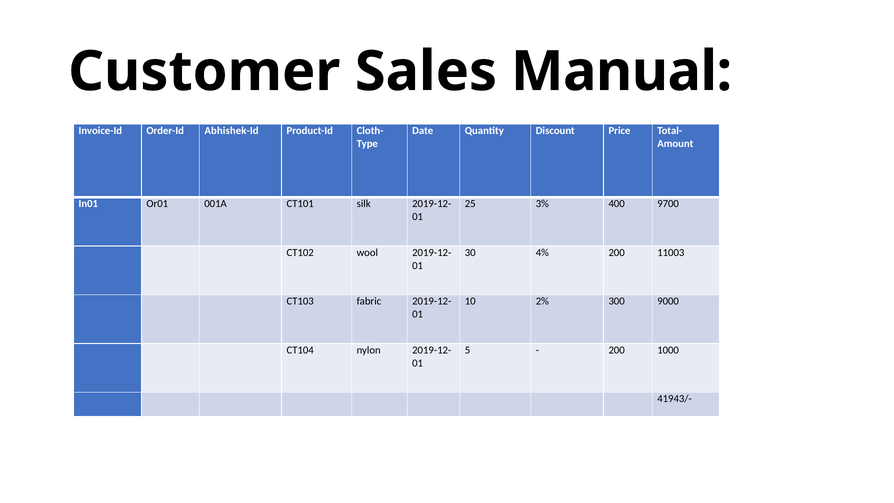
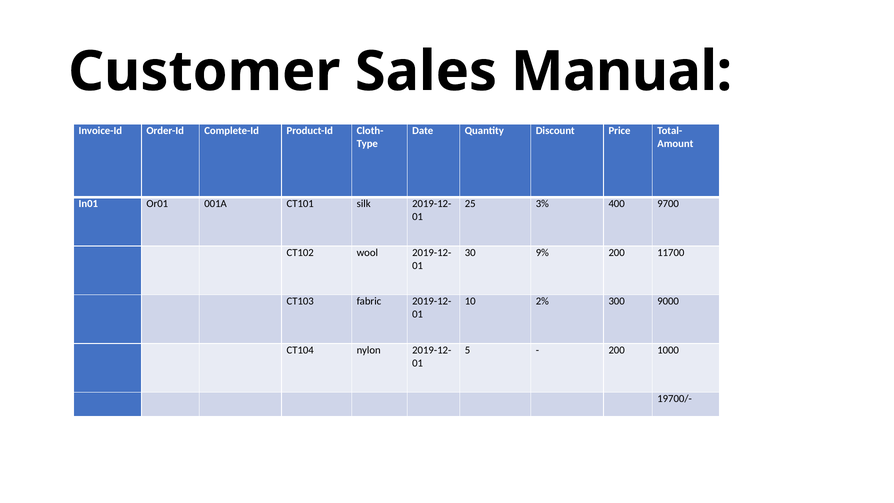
Abhishek-Id: Abhishek-Id -> Complete-Id (232, 131)
4%: 4% -> 9% (542, 252)
11003: 11003 -> 11700 (671, 252)
41943/-: 41943/- -> 19700/- (675, 399)
